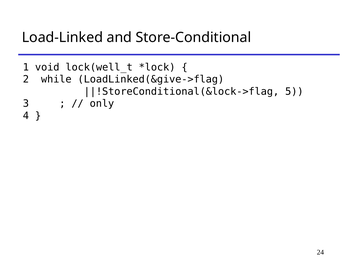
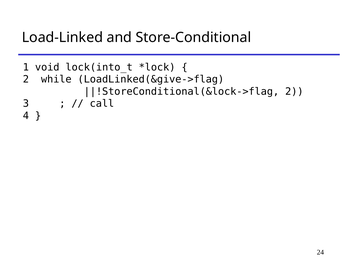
lock(well_t: lock(well_t -> lock(into_t (99, 67)
5: 5 -> 2 (294, 92)
only: only -> call (102, 104)
